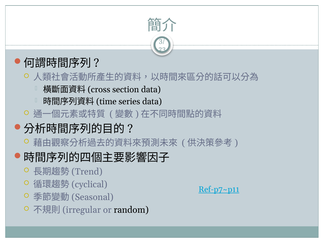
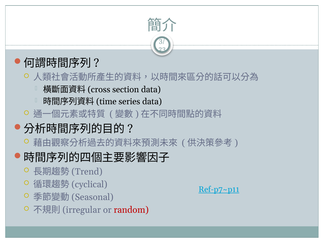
random colour: black -> red (131, 210)
